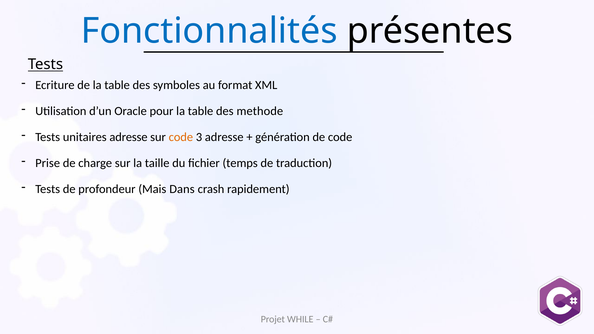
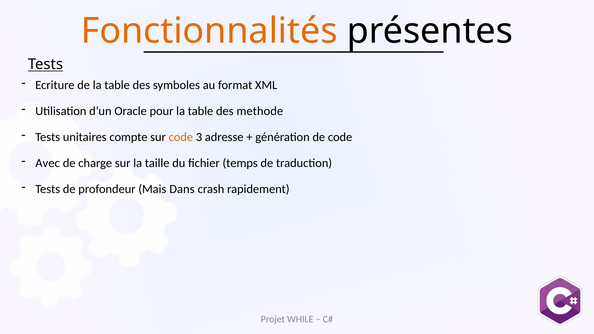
Fonctionnalités colour: blue -> orange (209, 31)
unitaires adresse: adresse -> compte (128, 137)
Prise: Prise -> Avec (48, 163)
